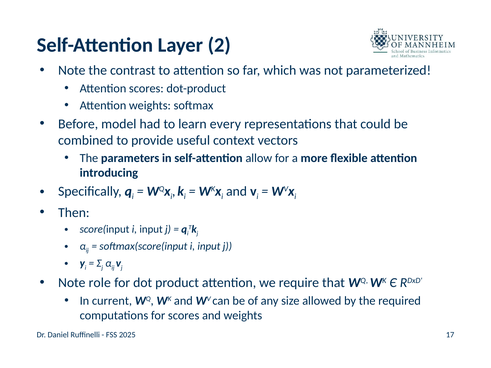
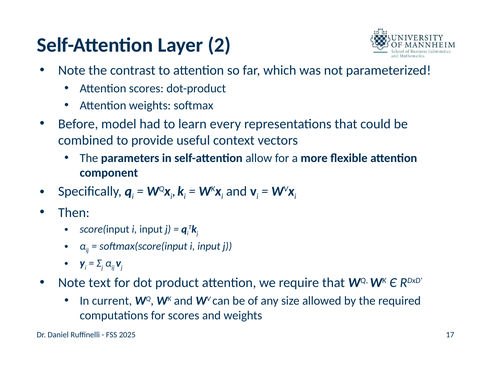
introducing: introducing -> component (109, 173)
role: role -> text (100, 283)
